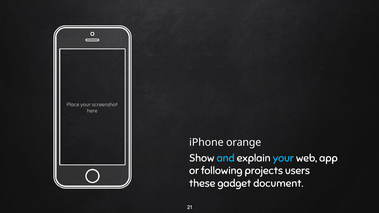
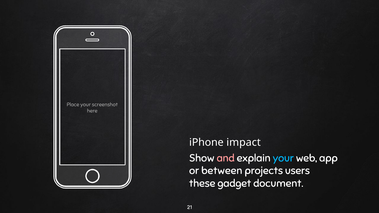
orange: orange -> impact (244, 142)
and colour: light blue -> pink (226, 158)
following: following -> between (222, 171)
